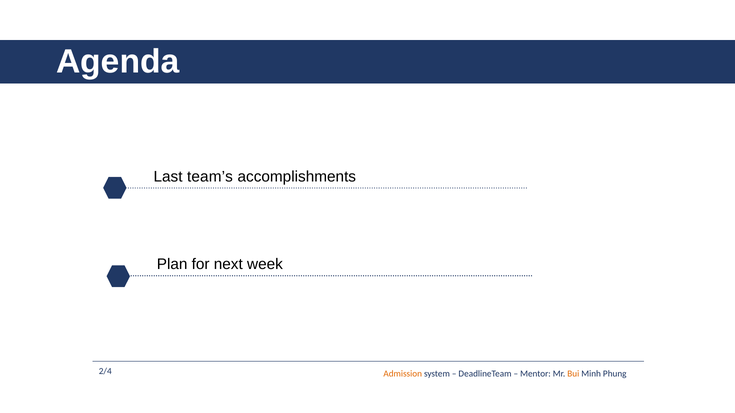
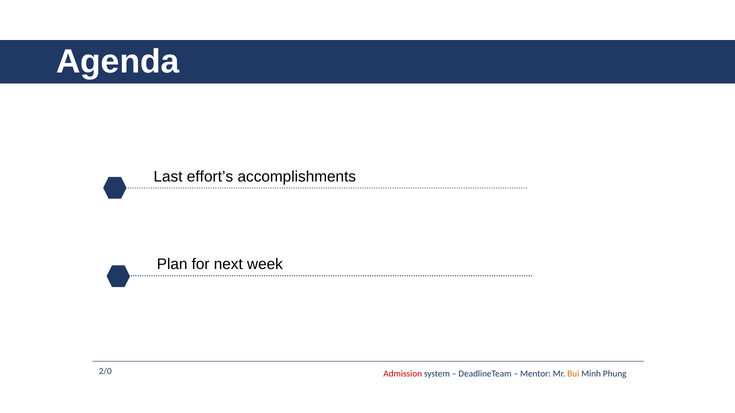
team’s: team’s -> effort’s (210, 177)
2/4: 2/4 -> 2/0 (105, 372)
Admission colour: orange -> red (403, 374)
